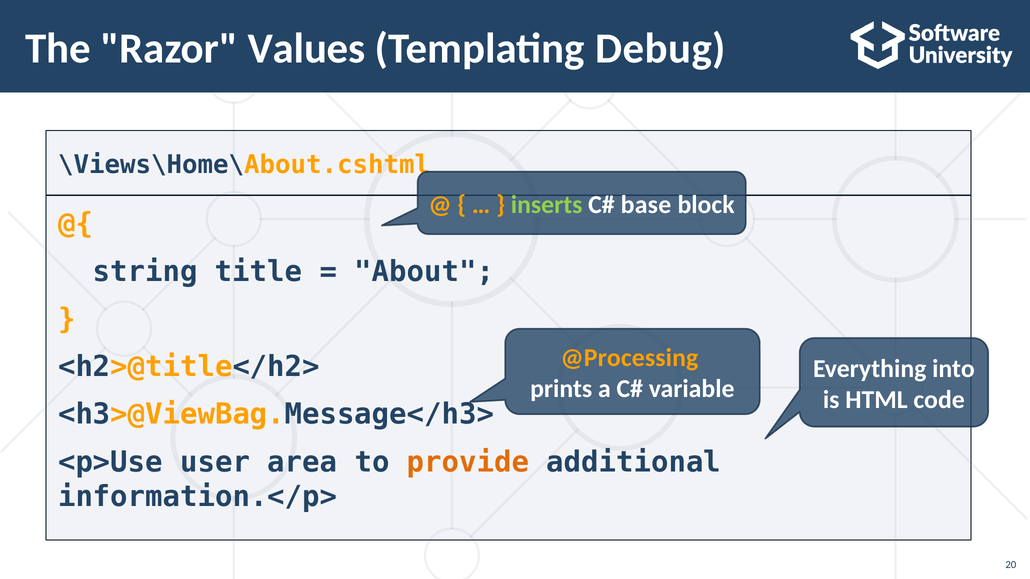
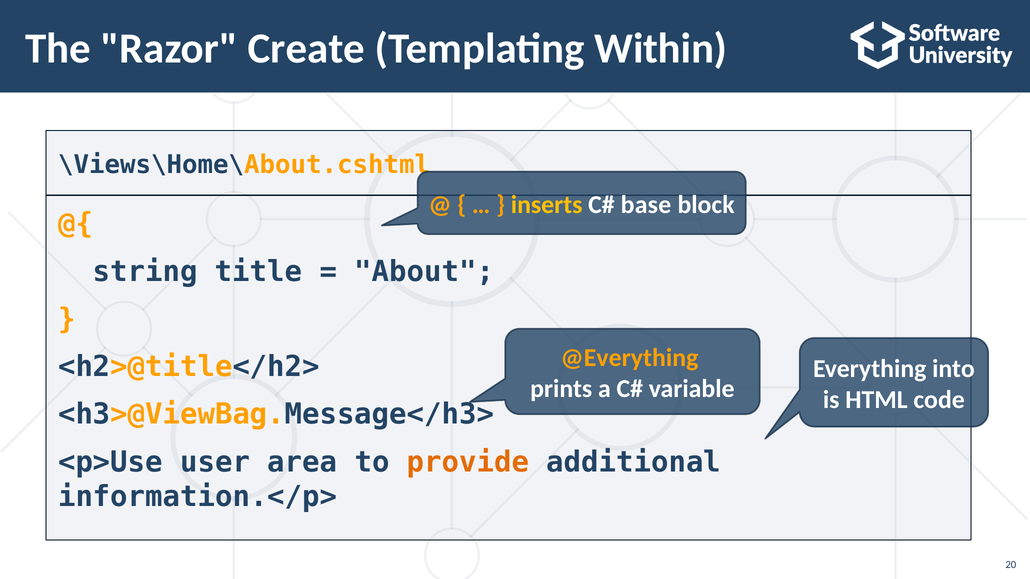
Values: Values -> Create (306, 49)
Debug: Debug -> Within (661, 49)
inserts colour: light green -> yellow (547, 205)
@Processing: @Processing -> @Everything (629, 358)
